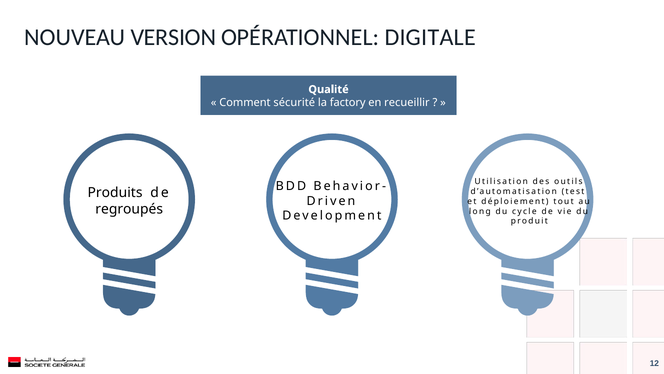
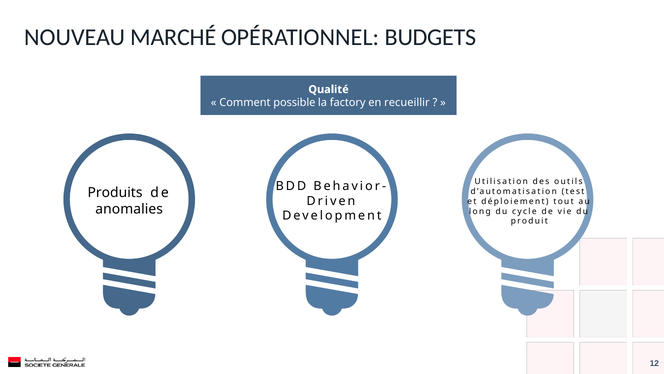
VERSION: VERSION -> MARCHÉ (173, 37)
DIGITALE: DIGITALE -> BUDGETS (430, 37)
sécurité: sécurité -> possible (294, 103)
regroupés: regroupés -> anomalies (129, 209)
